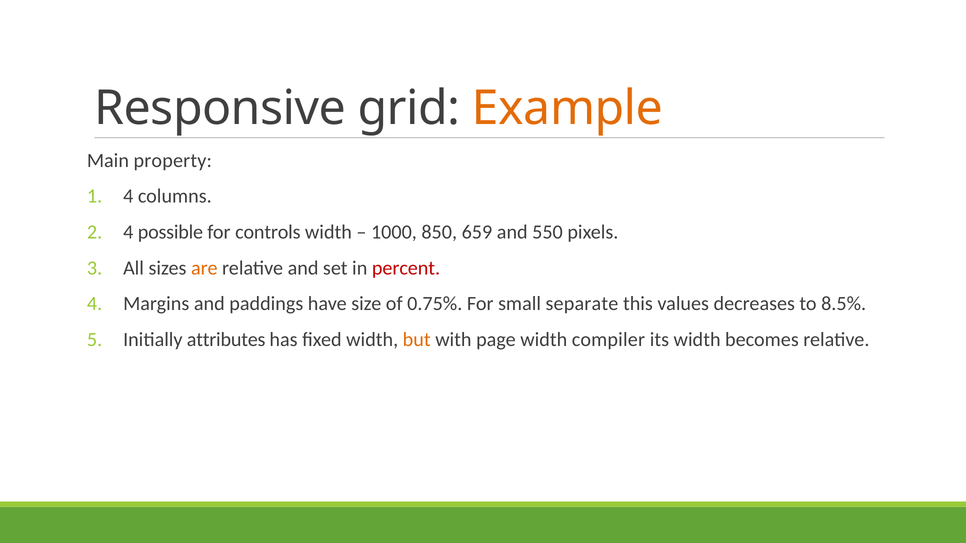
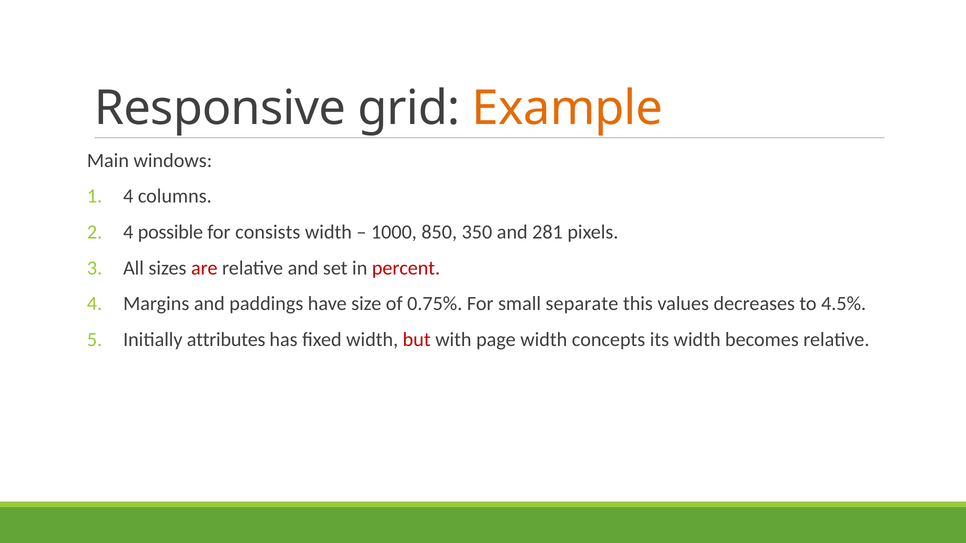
property: property -> windows (173, 161)
controls: controls -> consists (268, 232)
659: 659 -> 350 (477, 232)
550: 550 -> 281 (547, 232)
are colour: orange -> red (204, 268)
8.5%: 8.5% -> 4.5% (844, 304)
but colour: orange -> red (417, 340)
compiler: compiler -> concepts (608, 340)
